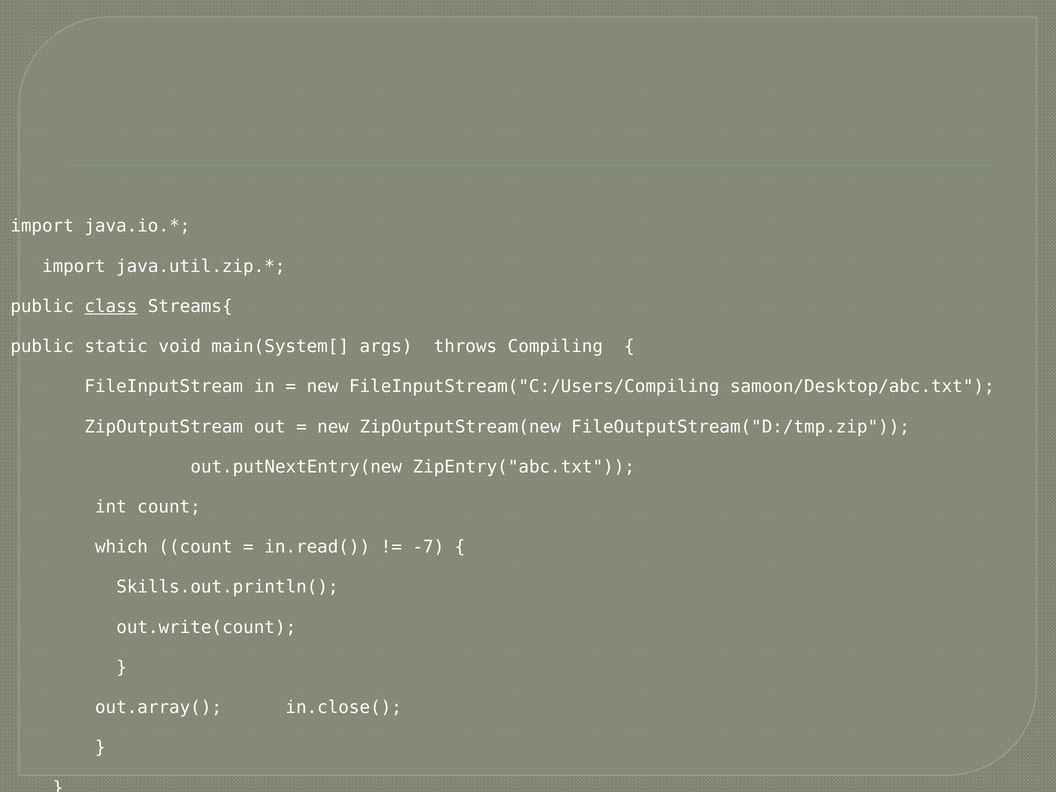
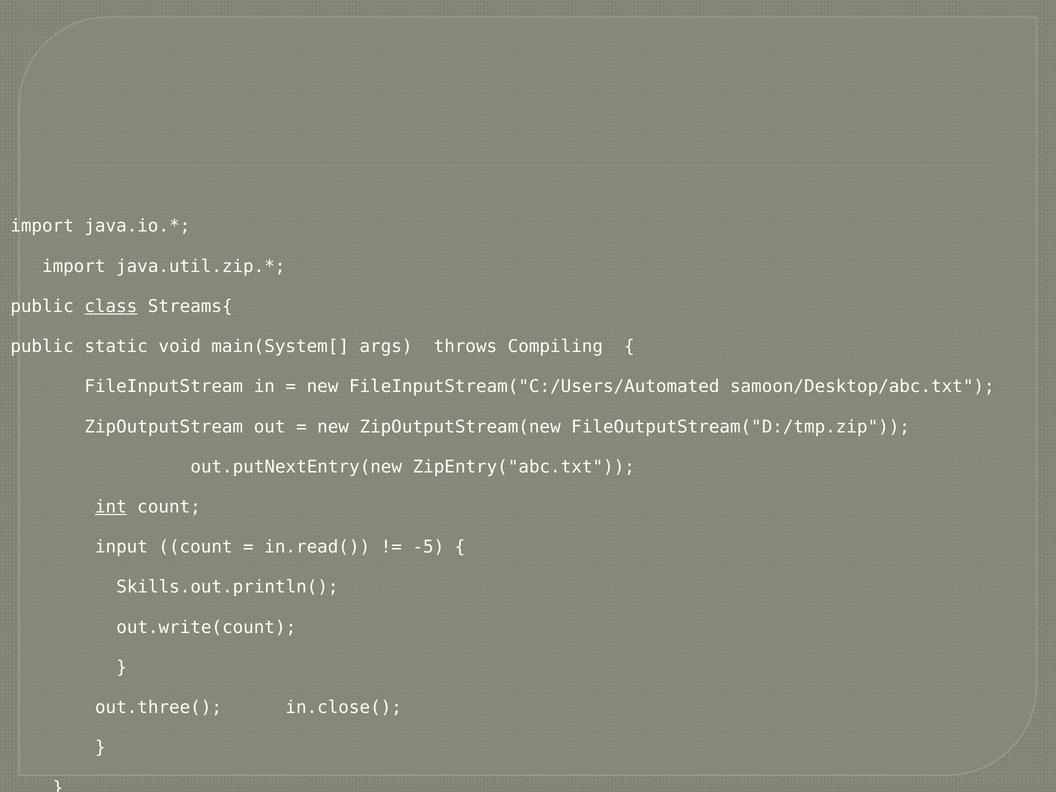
FileInputStream("C:/Users/Compiling: FileInputStream("C:/Users/Compiling -> FileInputStream("C:/Users/Automated (534, 387)
int underline: none -> present (111, 507)
which: which -> input (121, 547)
-7: -7 -> -5 (428, 547)
out.array(: out.array( -> out.three( (159, 708)
